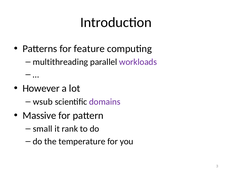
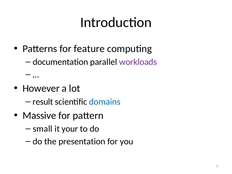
multithreading: multithreading -> documentation (60, 62)
wsub: wsub -> result (43, 102)
domains colour: purple -> blue (105, 102)
rank: rank -> your (70, 129)
temperature: temperature -> presentation (82, 141)
